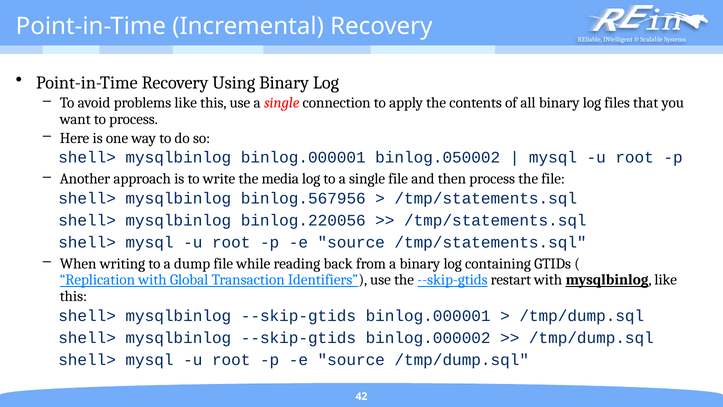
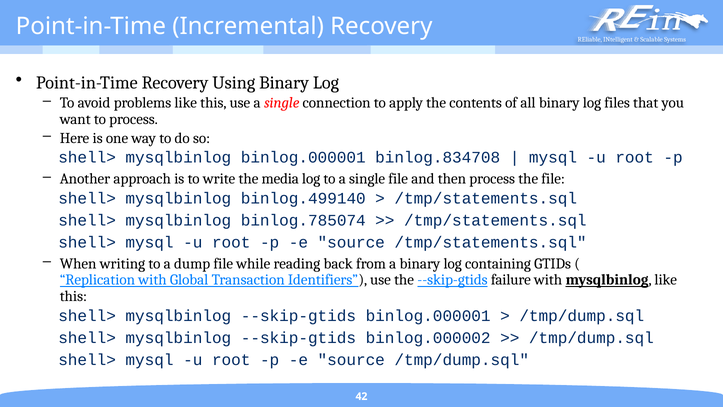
binlog.050002: binlog.050002 -> binlog.834708 (438, 158)
binlog.567956: binlog.567956 -> binlog.499140 (303, 198)
binlog.220056: binlog.220056 -> binlog.785074 (303, 220)
restart: restart -> failure (511, 280)
